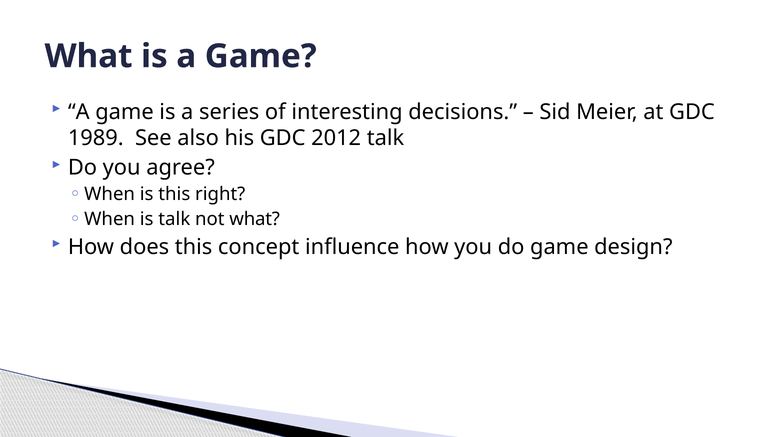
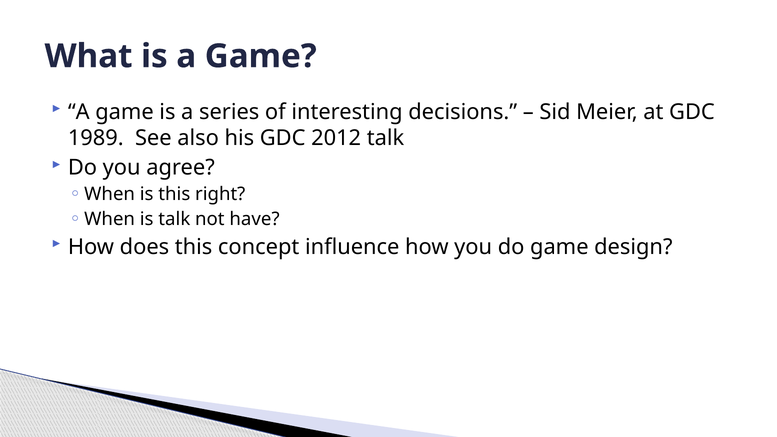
not what: what -> have (255, 219)
